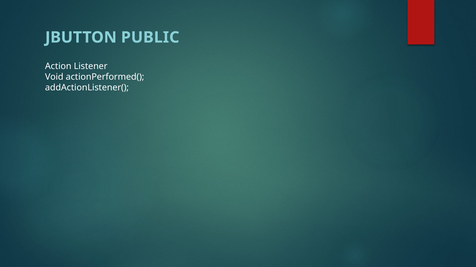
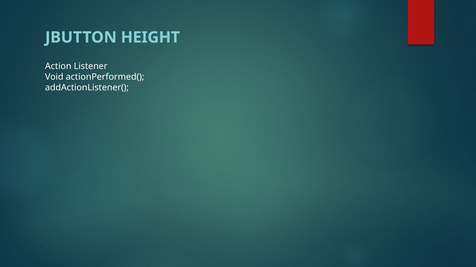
PUBLIC: PUBLIC -> HEIGHT (150, 37)
